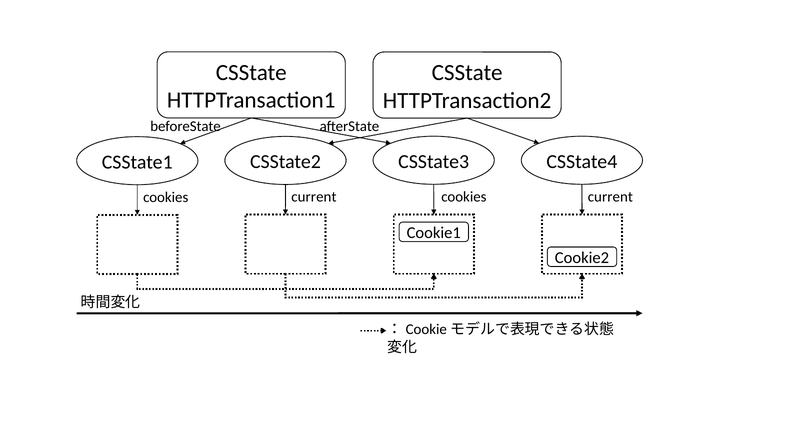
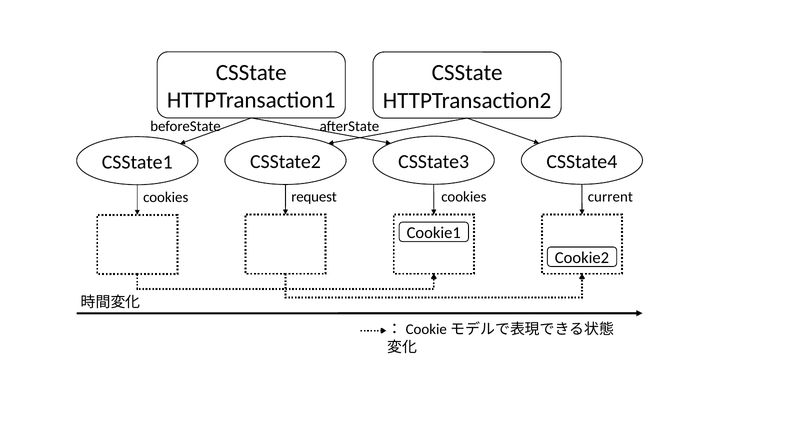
cookies current: current -> request (314, 197)
